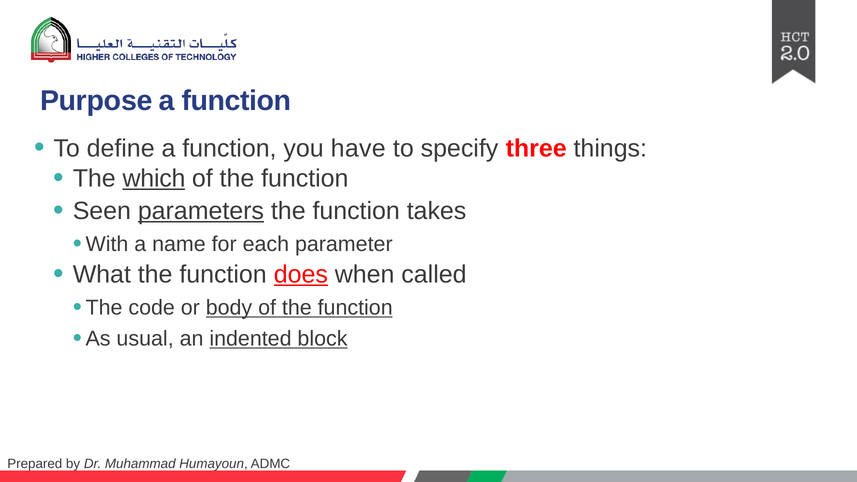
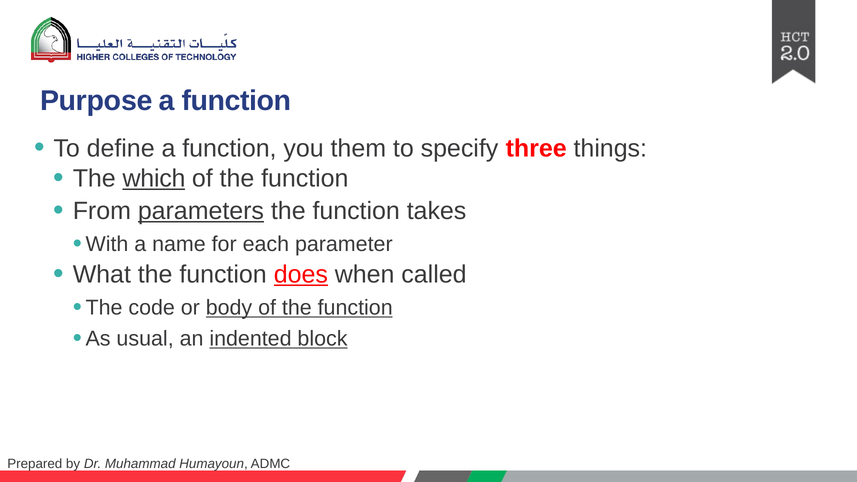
have: have -> them (358, 148)
Seen: Seen -> From (102, 211)
